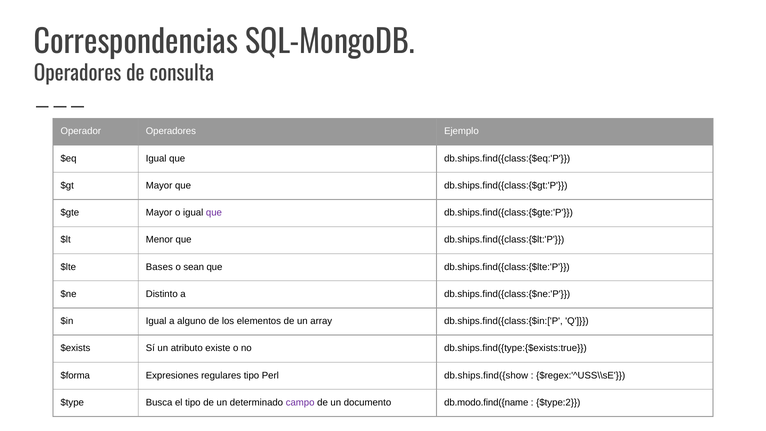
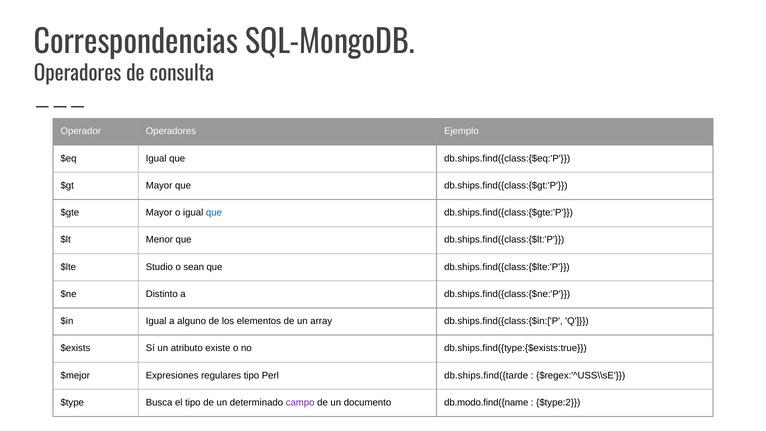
que colour: purple -> blue (214, 213)
Bases: Bases -> Studio (159, 267)
$forma: $forma -> $mejor (75, 375)
db.ships.find({show: db.ships.find({show -> db.ships.find({tarde (486, 375)
